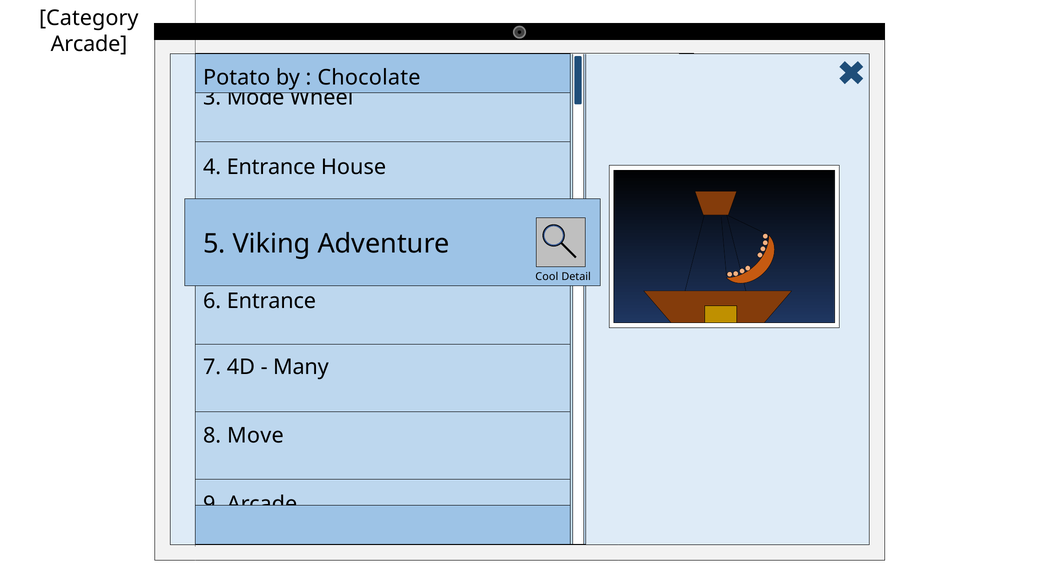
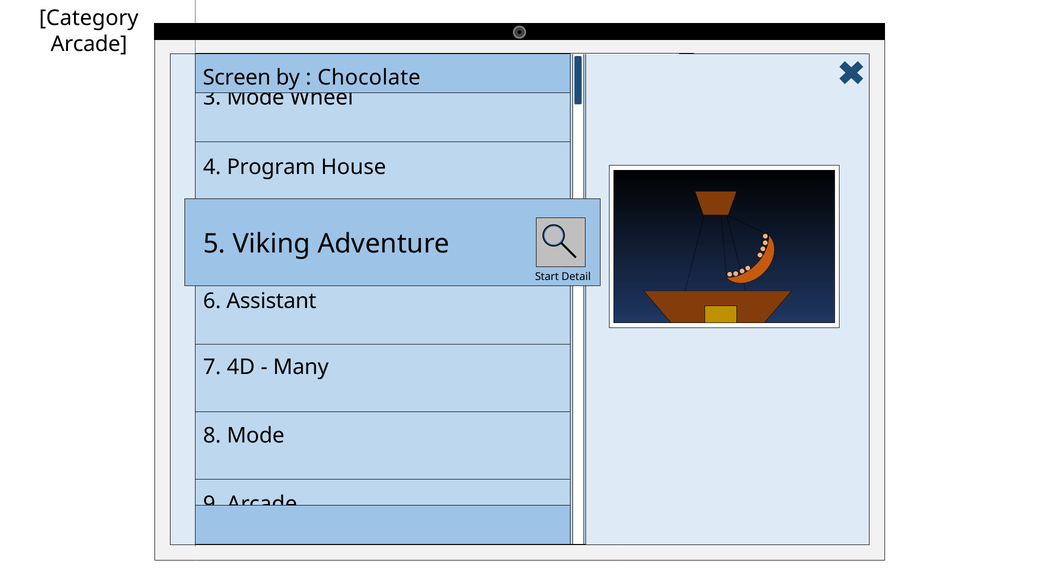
Potato: Potato -> Screen (237, 77)
4 Entrance: Entrance -> Program (271, 167)
Cool: Cool -> Start (547, 277)
6 Entrance: Entrance -> Assistant (271, 302)
8 Move: Move -> Mode (256, 436)
